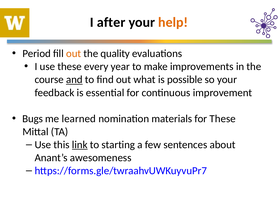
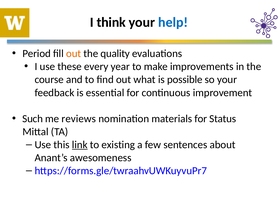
after: after -> think (111, 22)
help colour: orange -> blue (173, 22)
and underline: present -> none (74, 79)
Bugs: Bugs -> Such (33, 118)
learned: learned -> reviews (79, 118)
for These: These -> Status (223, 118)
starting: starting -> existing (118, 144)
